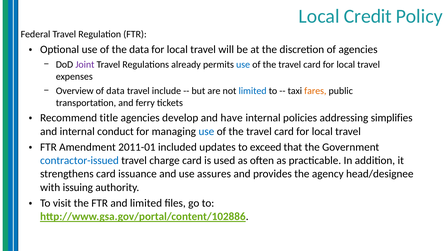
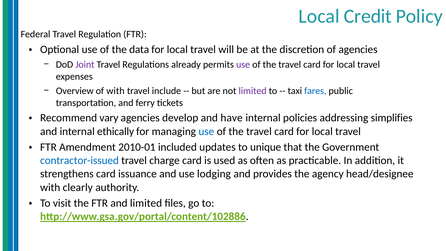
use colour: blue -> purple (243, 65)
of data: data -> with (115, 91)
limited colour: blue -> purple (253, 91)
fares colour: orange -> blue (315, 91)
title: title -> vary (109, 118)
conduct: conduct -> ethically (116, 131)
2011-01: 2011-01 -> 2010-01 (137, 147)
exceed: exceed -> unique (266, 147)
assures: assures -> lodging (214, 174)
issuing: issuing -> clearly (78, 187)
